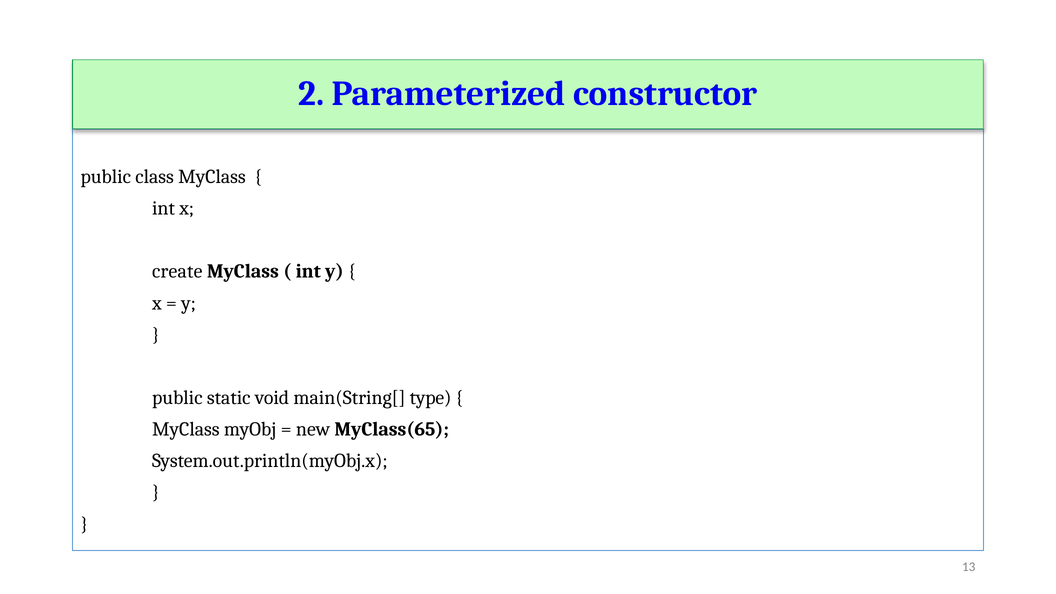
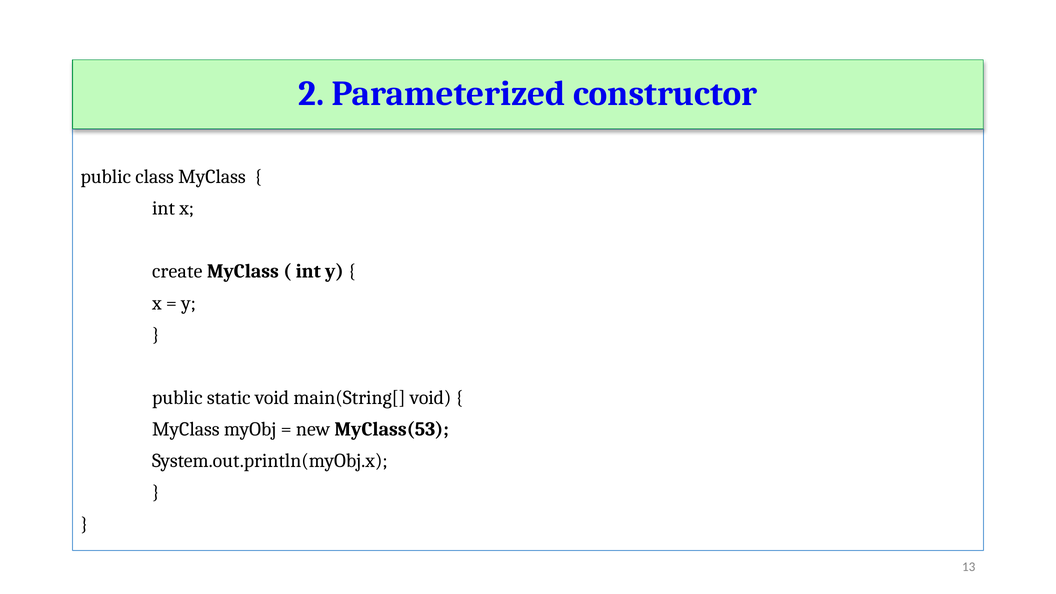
main(String[ type: type -> void (431, 398)
MyClass(65: MyClass(65 -> MyClass(53 (392, 429)
